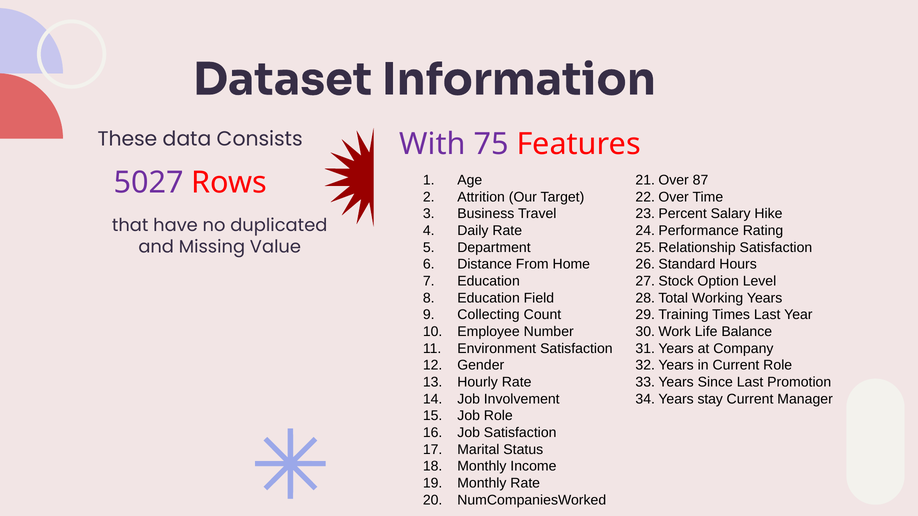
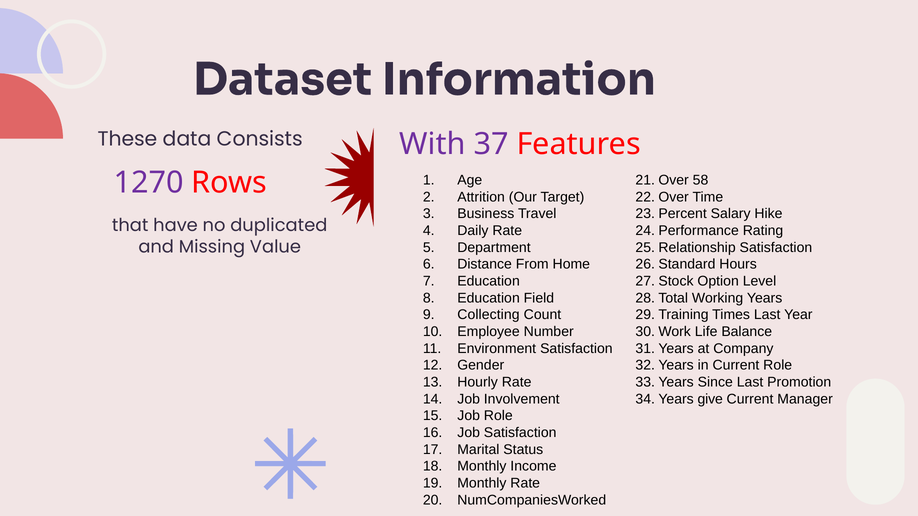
75: 75 -> 37 (491, 144)
87: 87 -> 58 (701, 180)
5027: 5027 -> 1270 (149, 183)
stay: stay -> give (710, 399)
